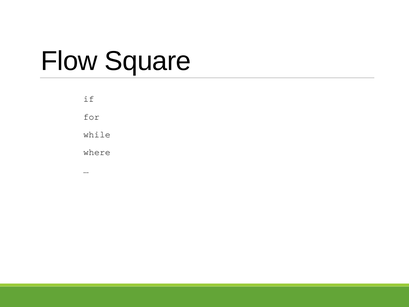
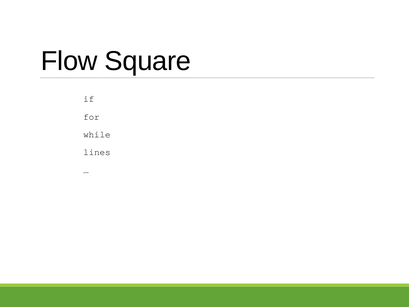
where: where -> lines (97, 152)
